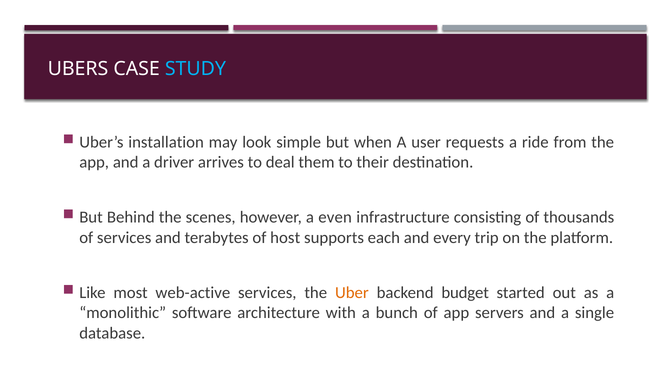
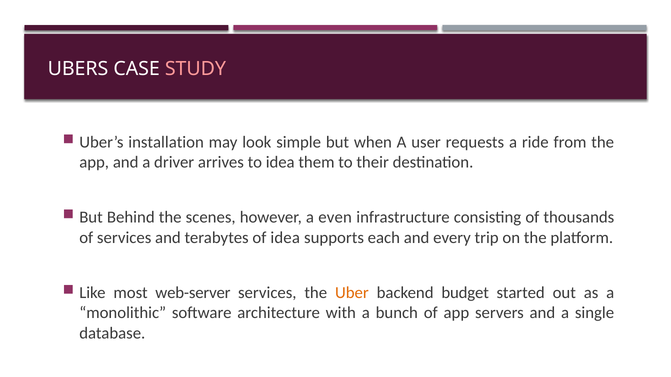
STUDY colour: light blue -> pink (195, 69)
to deal: deal -> idea (280, 162)
of host: host -> idea (285, 238)
web-active: web-active -> web-server (193, 293)
